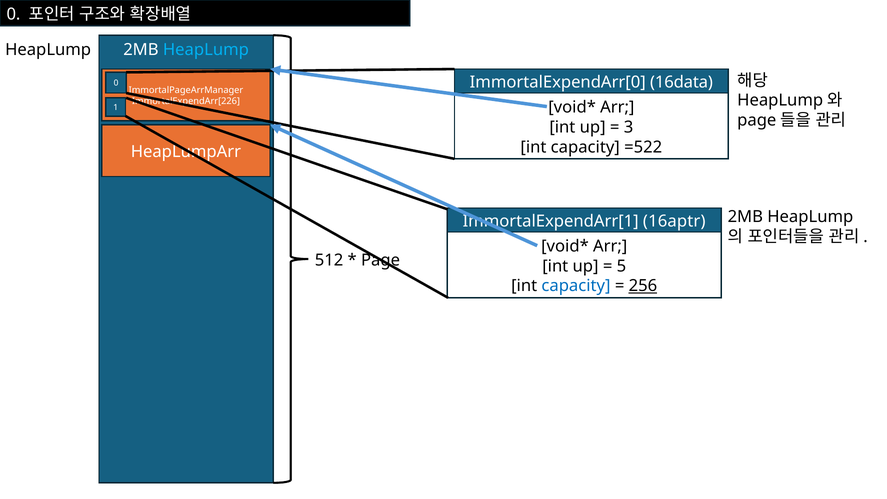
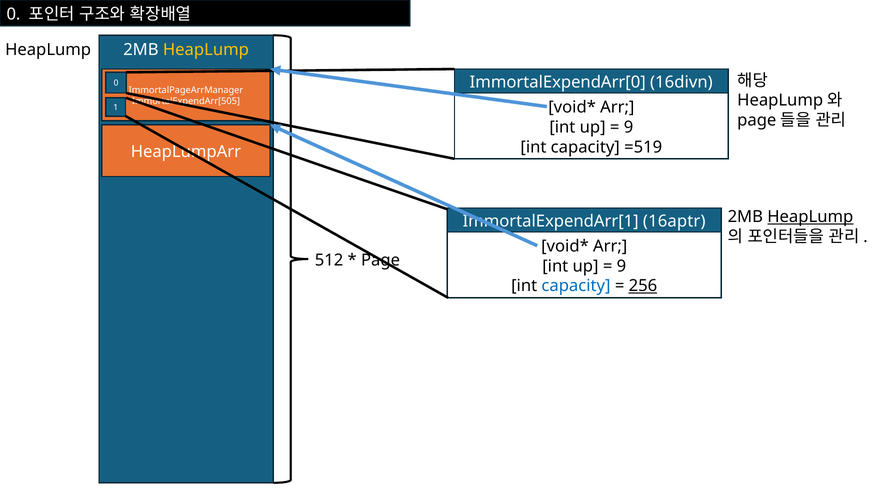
HeapLump colour: light blue -> yellow (206, 50)
16data: 16data -> 16divn (681, 82)
ImmortalExpendArr[226: ImmortalExpendArr[226 -> ImmortalExpendArr[505 (186, 101)
3: 3 -> 9 (629, 127)
=522: =522 -> =519 (643, 147)
HeapLump underline: none -> present (810, 217)
5: 5 -> 9 (621, 266)
